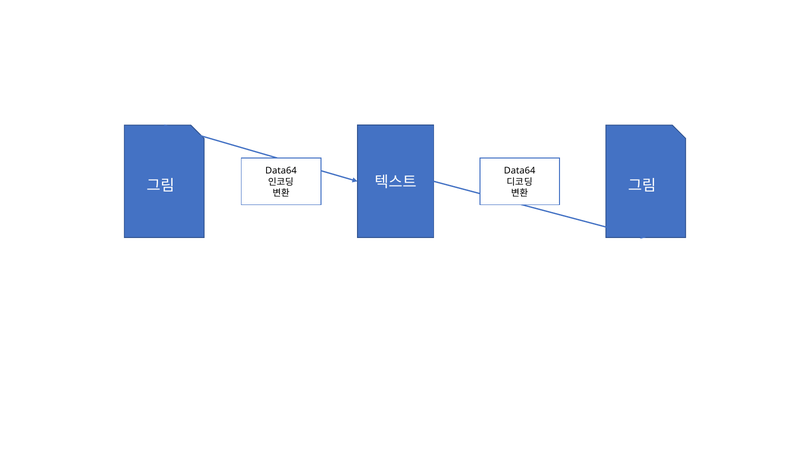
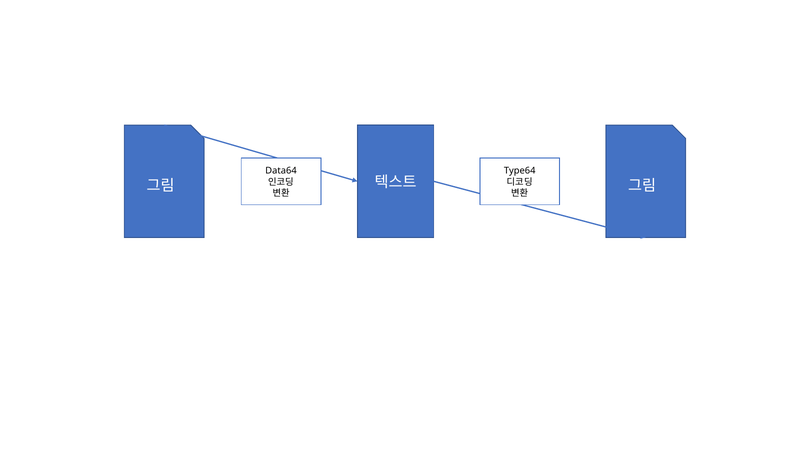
Data64: Data64 -> Type64 (520, 171)
